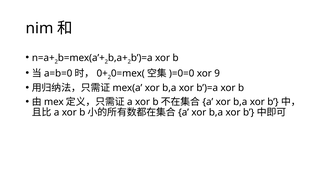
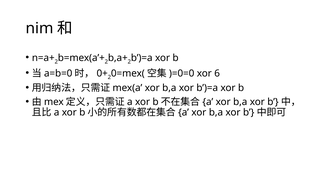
9: 9 -> 6 (217, 73)
